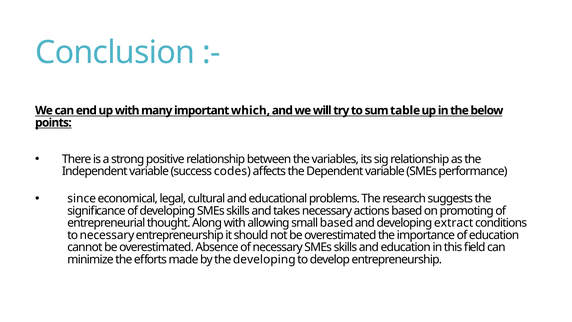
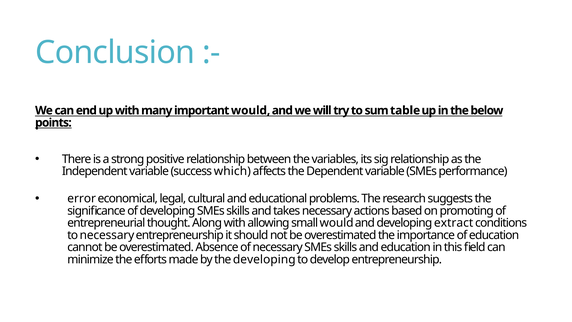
important which: which -> would (251, 110)
codes: codes -> which (232, 171)
since: since -> error (82, 199)
small based: based -> would (337, 223)
